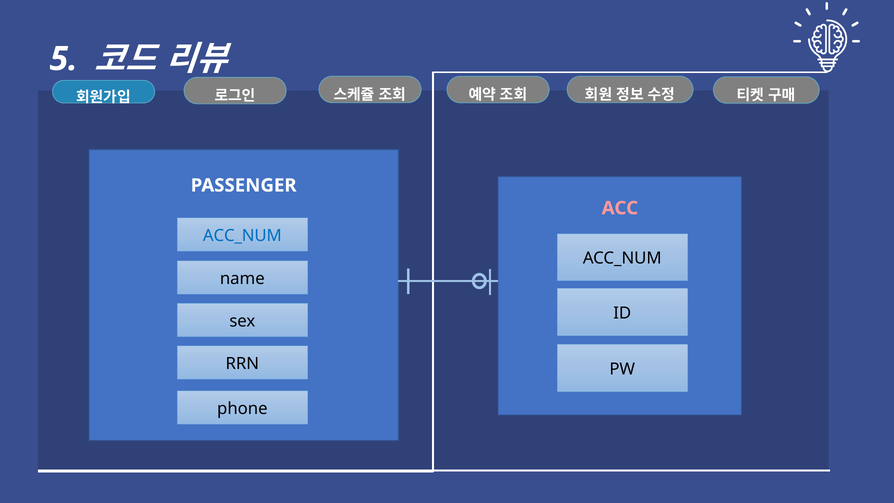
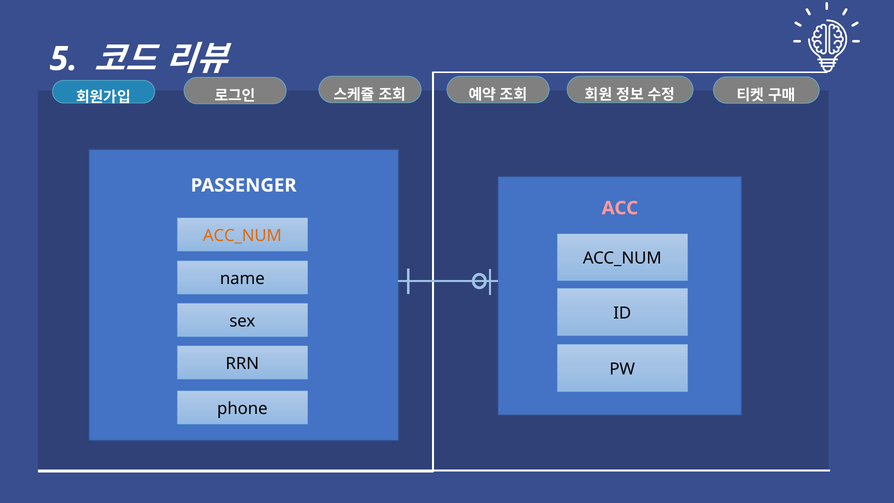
ACC_NUM colour: blue -> orange (242, 236)
